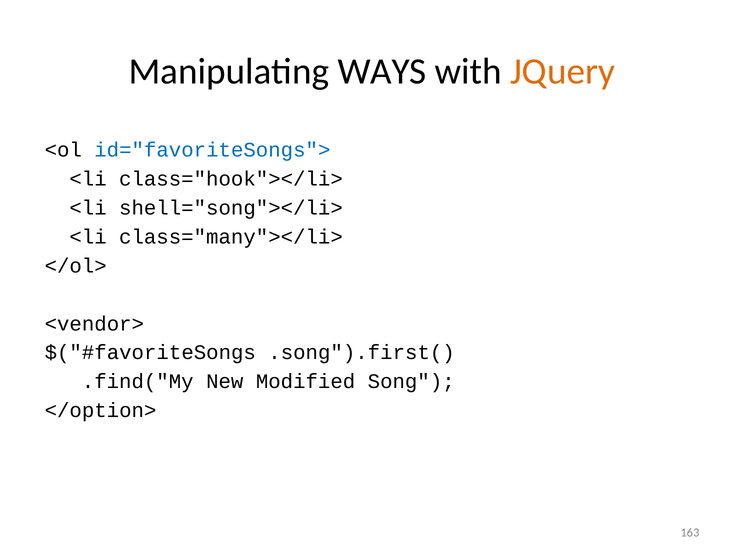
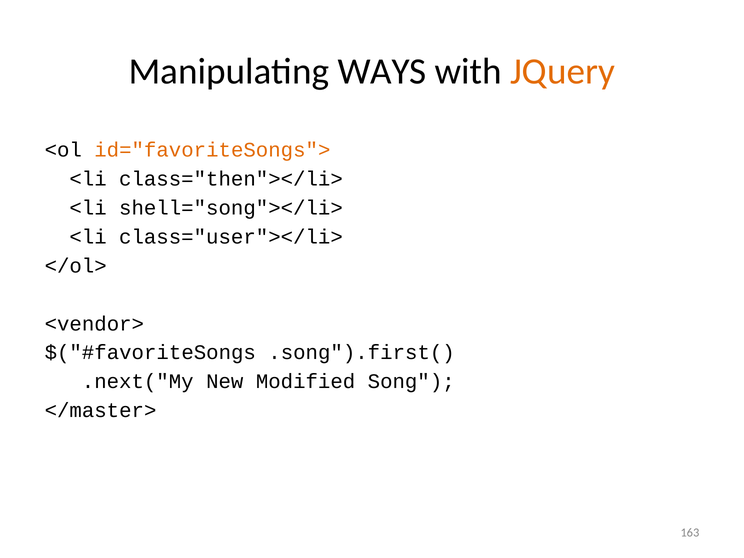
id="favoriteSongs"> colour: blue -> orange (212, 150)
class="hook"></li>: class="hook"></li> -> class="then"></li> (231, 179)
class="many"></li>: class="many"></li> -> class="user"></li> (231, 237)
.find("My: .find("My -> .next("My (138, 382)
</option>: </option> -> </master> (101, 411)
